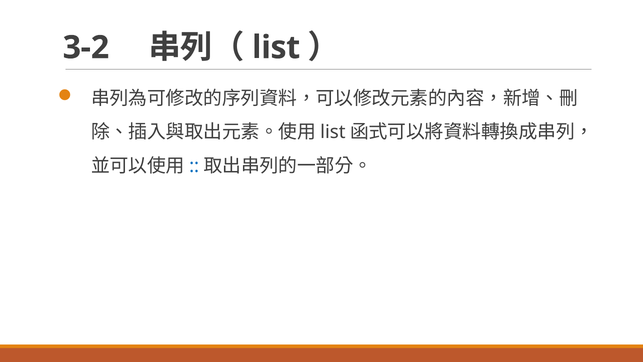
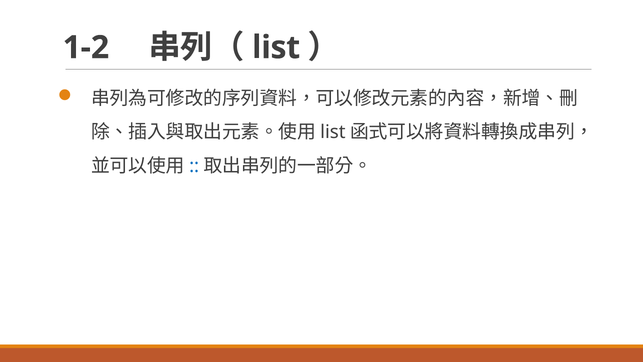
3-2: 3-2 -> 1-2 (86, 48)
